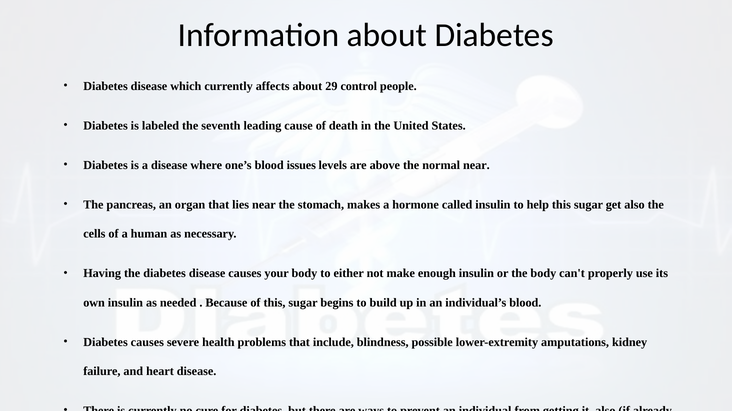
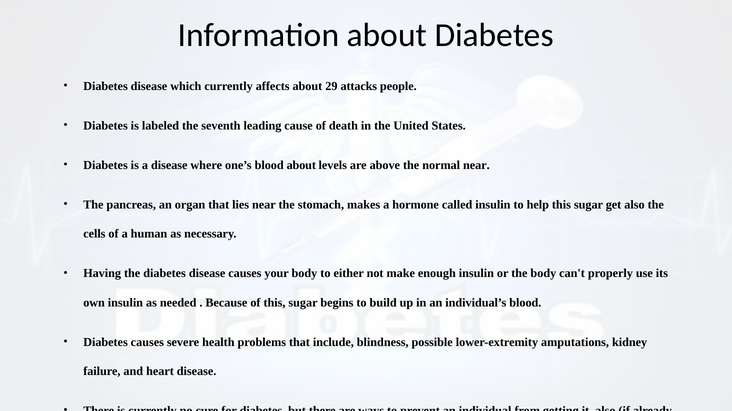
control: control -> attacks (359, 86)
blood issues: issues -> about (301, 165)
